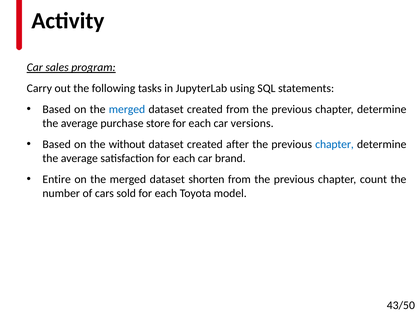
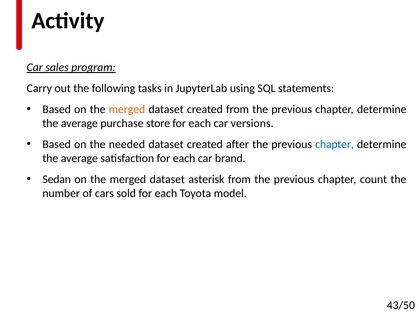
merged colour: blue -> orange (127, 109)
without: without -> needed (127, 144)
Entire: Entire -> Sedan (57, 179)
shorten: shorten -> asterisk (206, 179)
